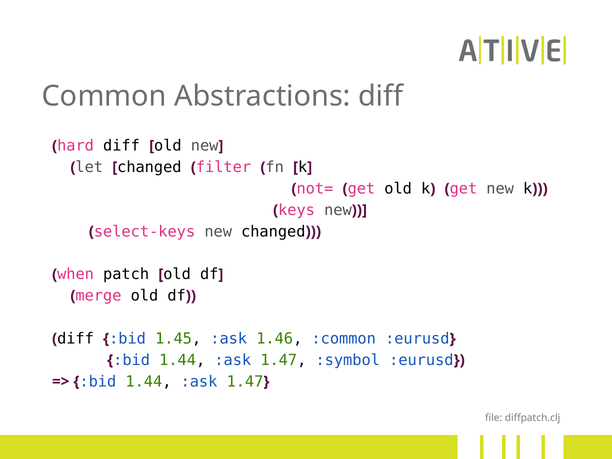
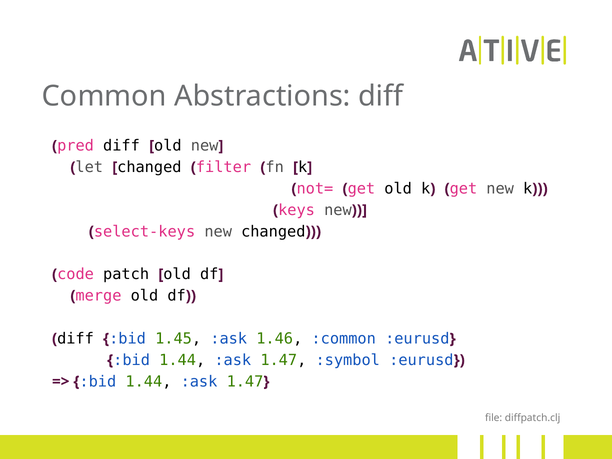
hard: hard -> pred (76, 146)
when: when -> code (76, 274)
